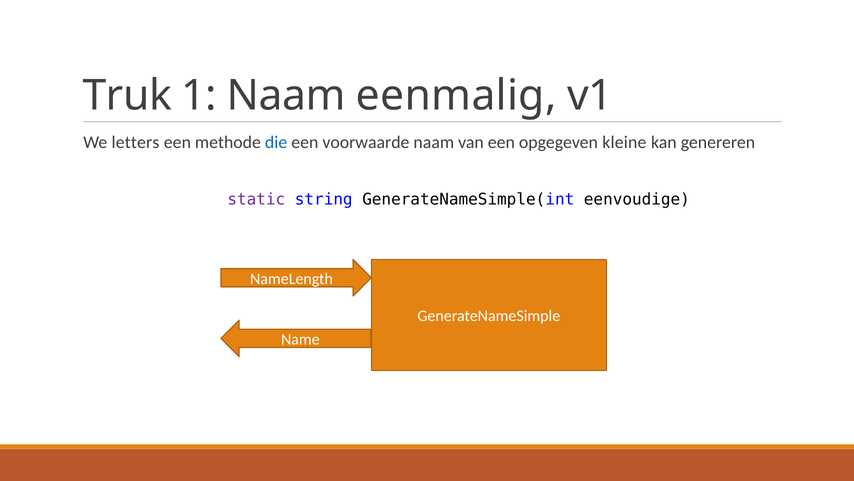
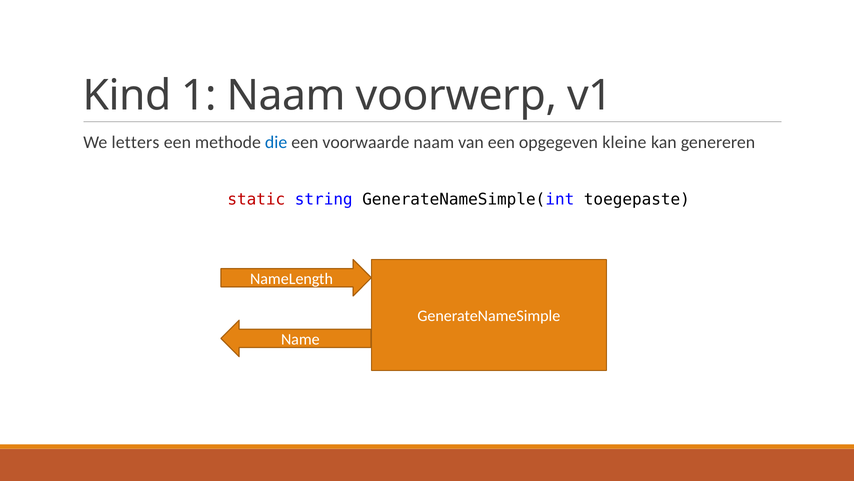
Truk: Truk -> Kind (127, 96)
eenmalig: eenmalig -> voorwerp (456, 96)
static colour: purple -> red (256, 199)
eenvoudige: eenvoudige -> toegepaste (637, 199)
